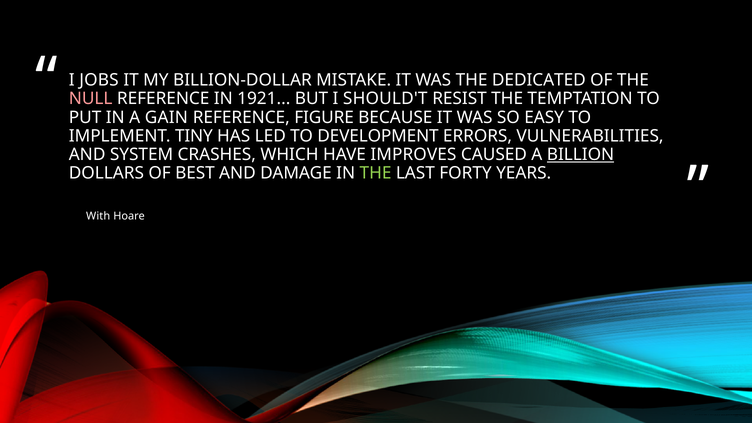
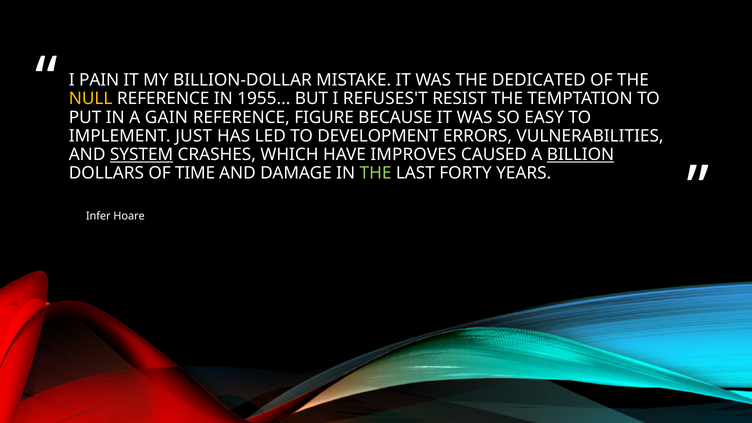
JOBS: JOBS -> PAIN (99, 80)
NULL colour: pink -> yellow (91, 99)
1921: 1921 -> 1955 (264, 99)
SHOULD'T: SHOULD'T -> REFUSES'T (385, 99)
TINY: TINY -> JUST (194, 136)
SYSTEM underline: none -> present (142, 155)
BEST: BEST -> TIME (195, 173)
With: With -> Infer (98, 216)
